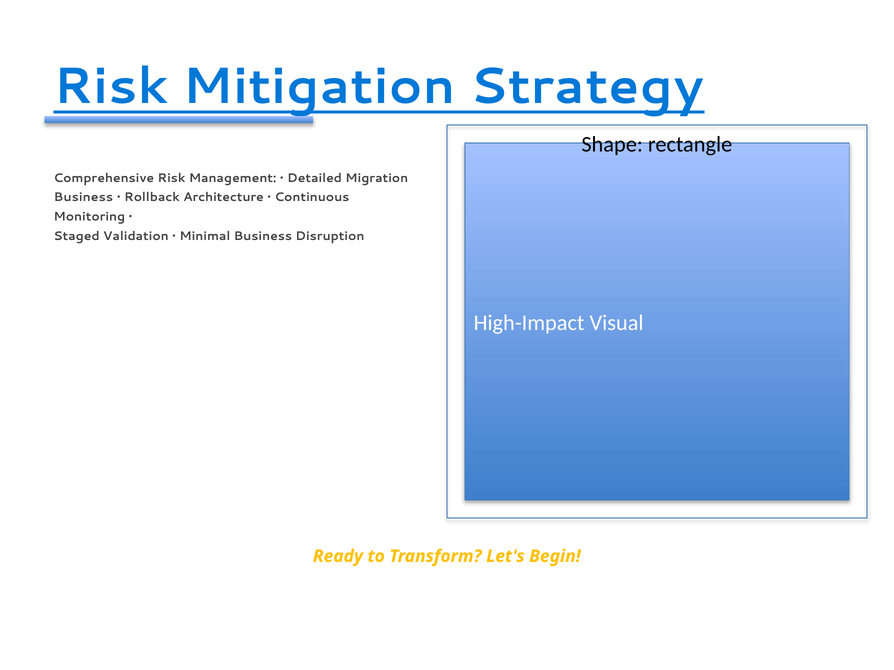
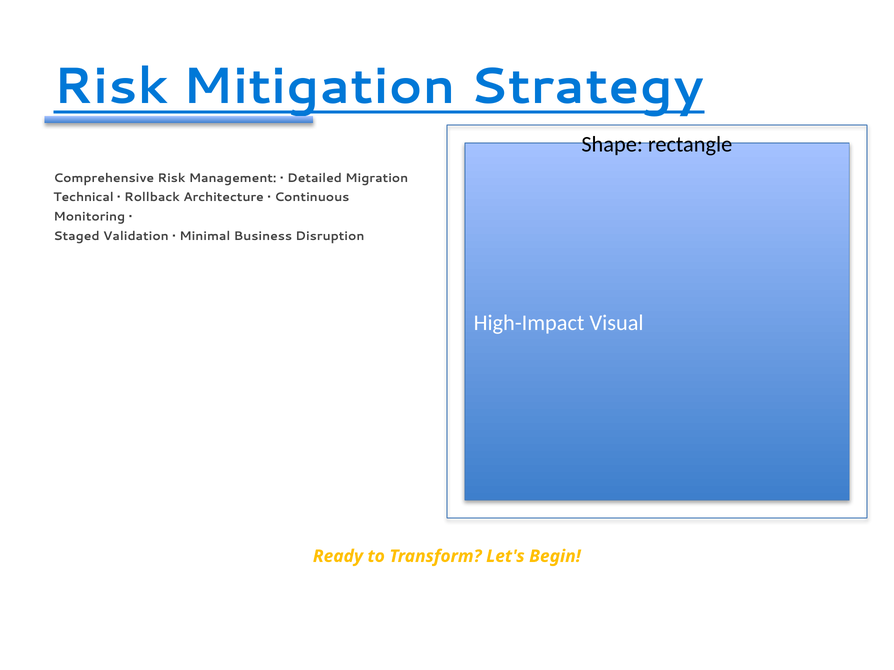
Business: Business -> Technical (83, 197)
